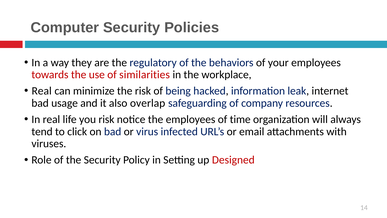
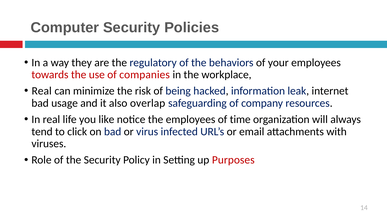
similarities: similarities -> companies (145, 75)
you risk: risk -> like (106, 119)
Designed: Designed -> Purposes (233, 160)
